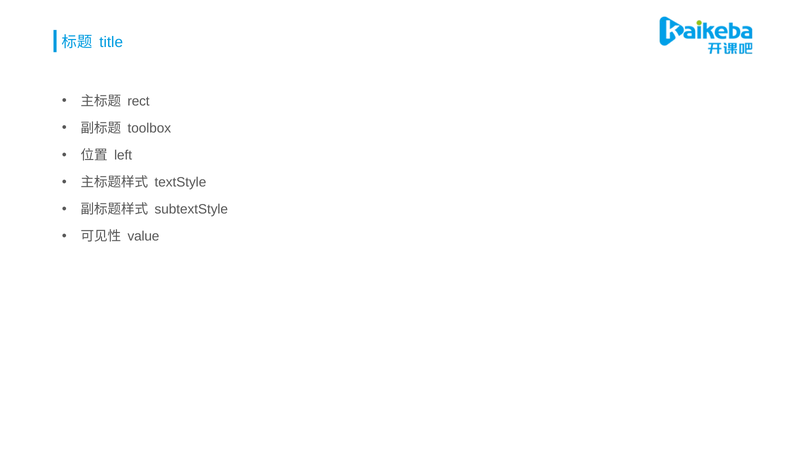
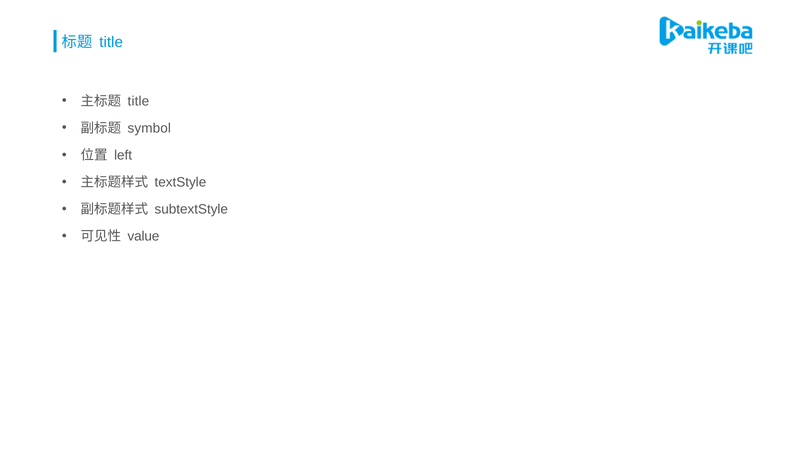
rect: rect -> title (138, 101)
toolbox: toolbox -> symbol (149, 128)
